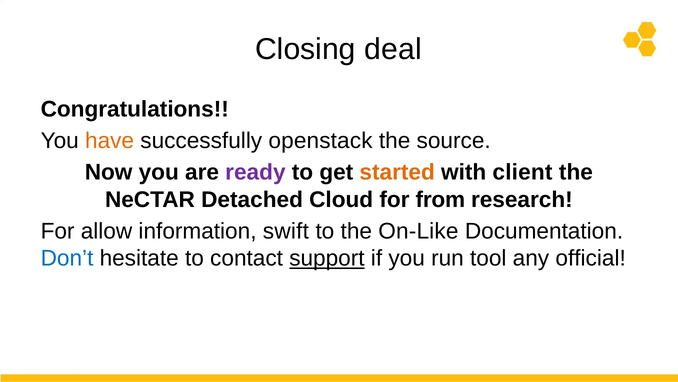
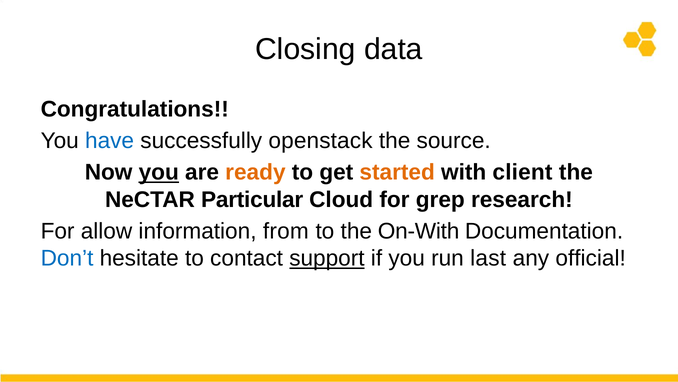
deal: deal -> data (393, 49)
have colour: orange -> blue (110, 140)
you underline: none -> present (159, 172)
ready colour: purple -> orange (255, 172)
Detached: Detached -> Particular (252, 199)
from: from -> grep (440, 199)
swift: swift -> from (286, 231)
On-Like: On-Like -> On-With (419, 231)
tool: tool -> last (488, 258)
